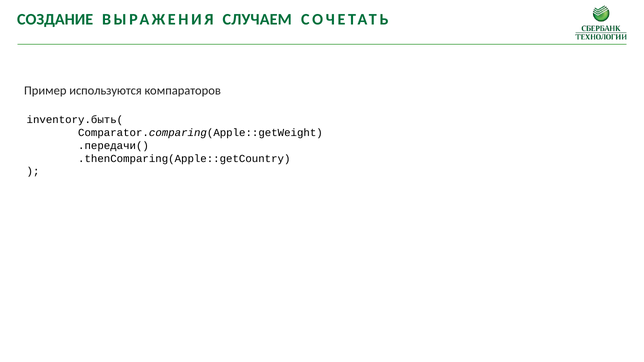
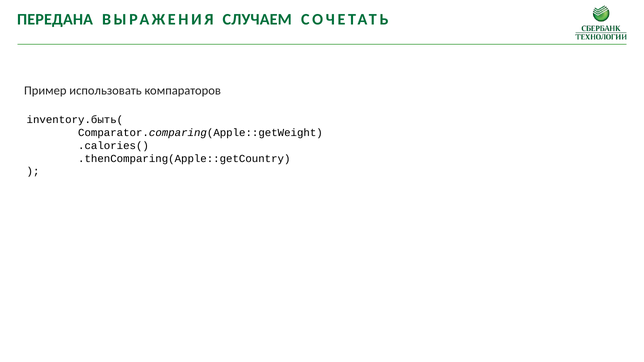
СОЗДАНИЕ: СОЗДАНИЕ -> ПЕРЕДАНА (55, 20)
используются: используются -> использовать (106, 91)
.передачи(: .передачи( -> .calories( (113, 146)
